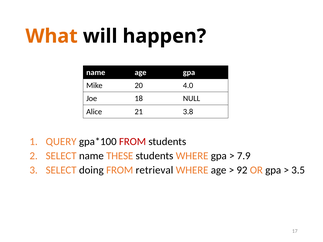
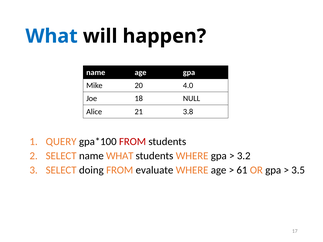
What colour: orange -> blue (52, 36)
name THESE: THESE -> WHAT (120, 156)
7.9: 7.9 -> 3.2 (244, 156)
retrieval: retrieval -> evaluate (154, 170)
92: 92 -> 61 (242, 170)
